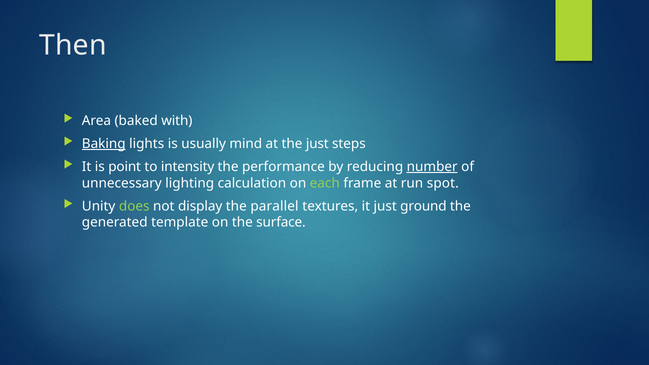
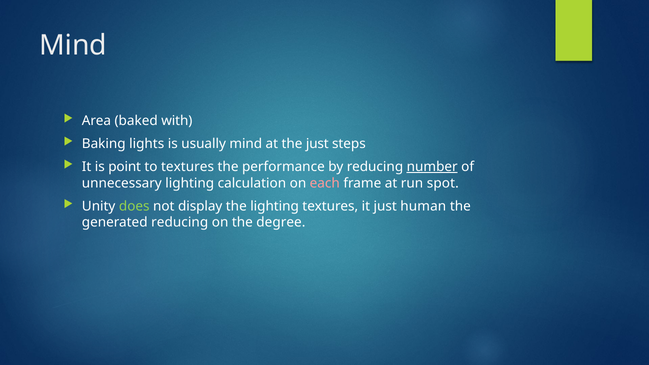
Then: Then -> Mind (73, 46)
Baking underline: present -> none (104, 144)
to intensity: intensity -> textures (188, 167)
each colour: light green -> pink (325, 183)
the parallel: parallel -> lighting (275, 206)
ground: ground -> human (423, 206)
generated template: template -> reducing (180, 222)
surface: surface -> degree (281, 222)
